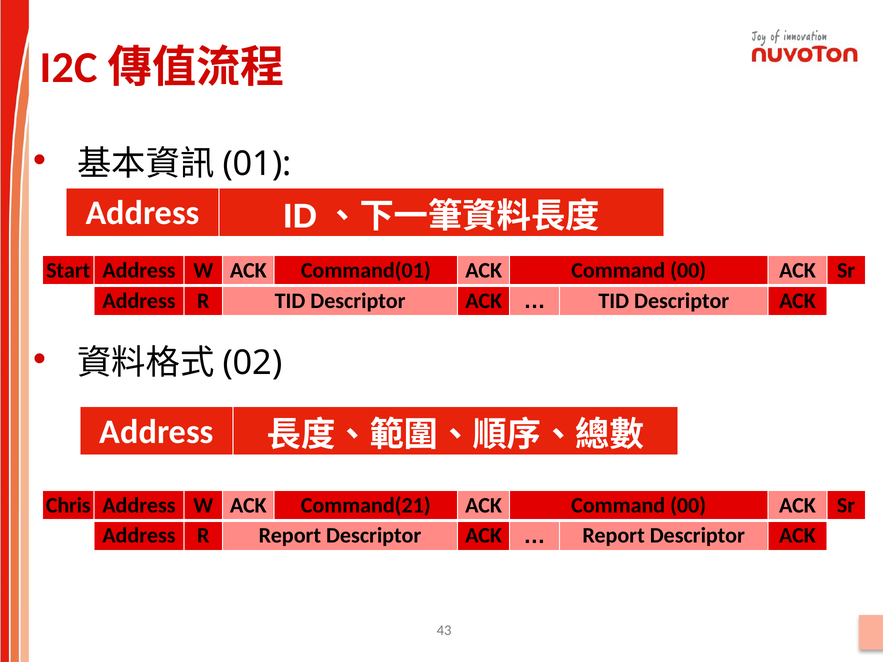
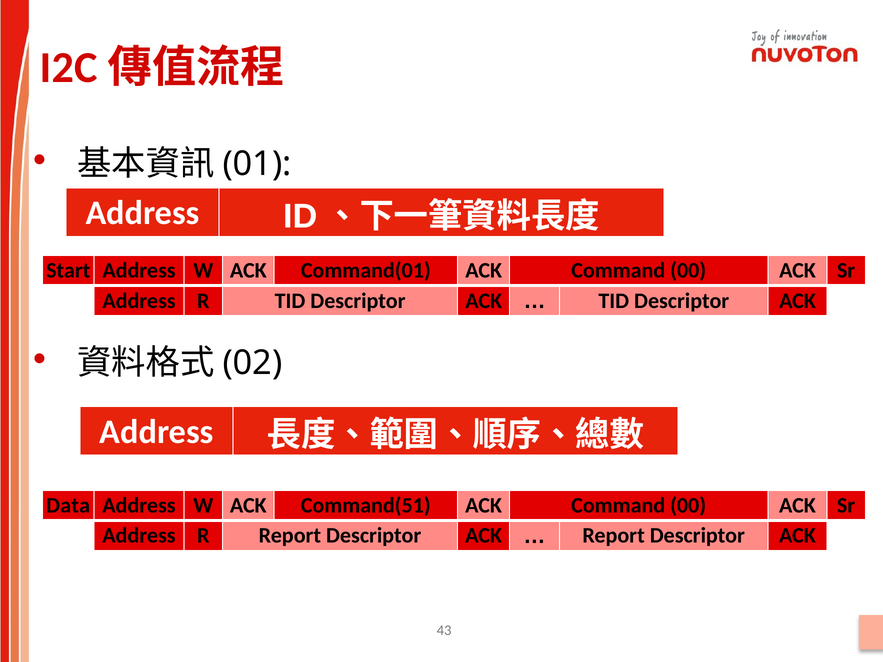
Chris: Chris -> Data (68, 506)
Command(21: Command(21 -> Command(51 (366, 506)
